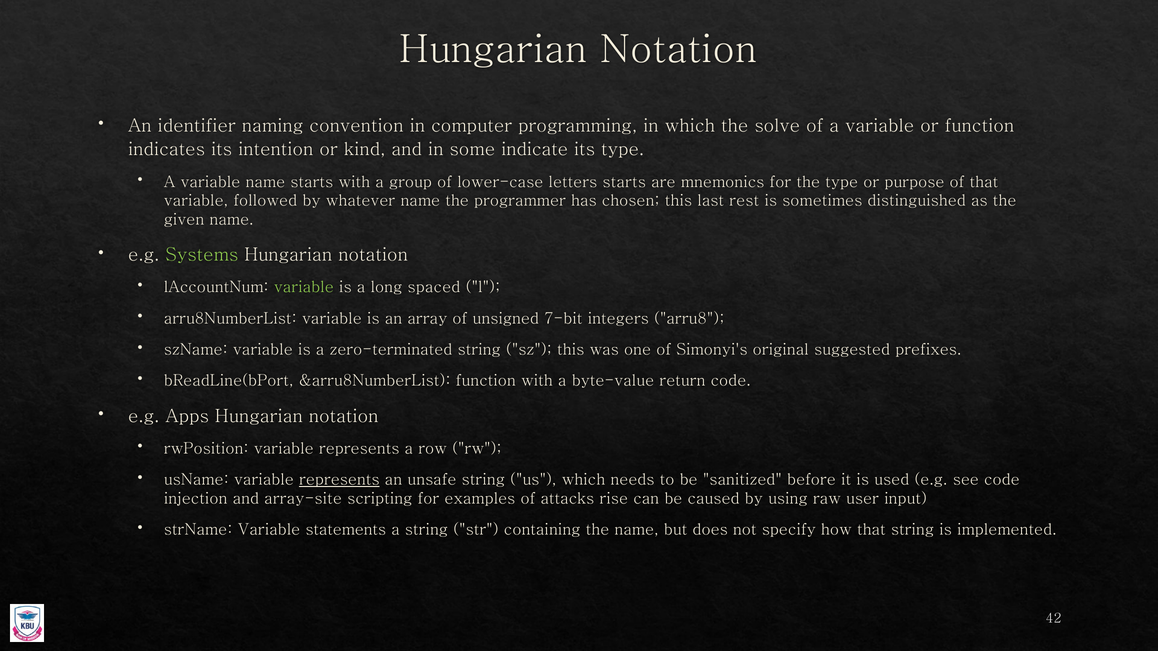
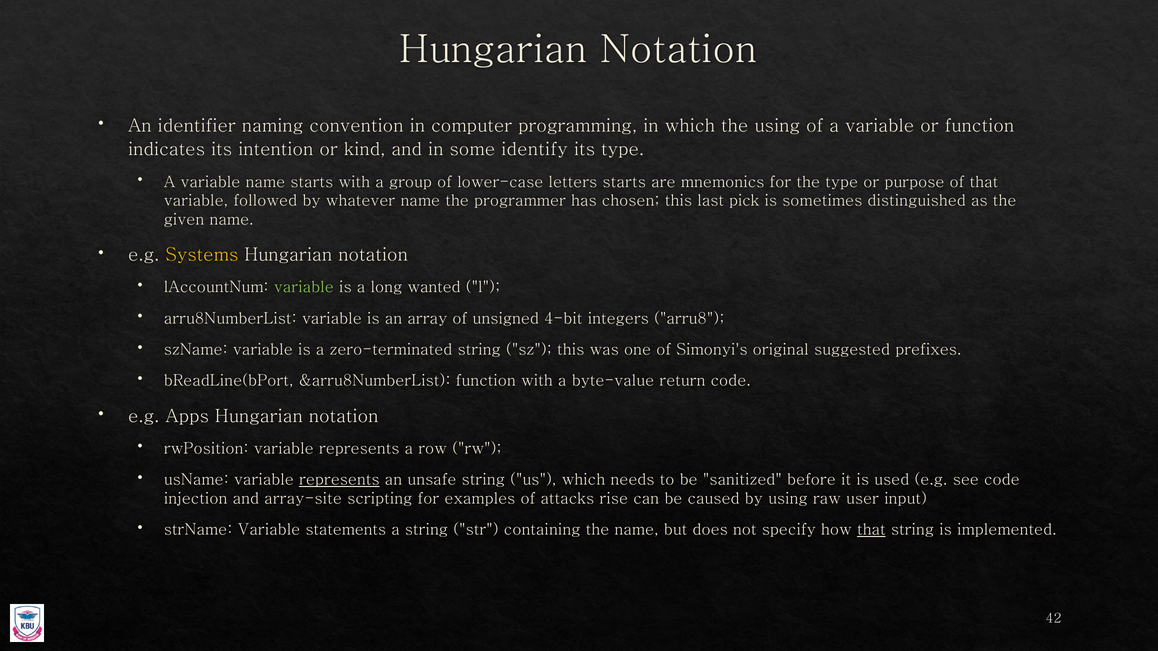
the solve: solve -> using (777, 126)
indicate: indicate -> identify (534, 150)
rest: rest -> pick (744, 201)
Systems colour: light green -> yellow (202, 255)
spaced: spaced -> wanted (434, 287)
7-bit: 7-bit -> 4-bit (563, 319)
that underline: none -> present (871, 530)
